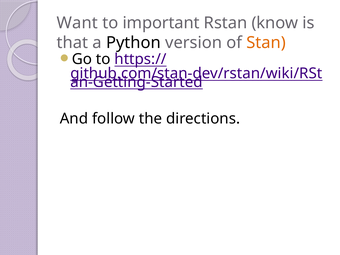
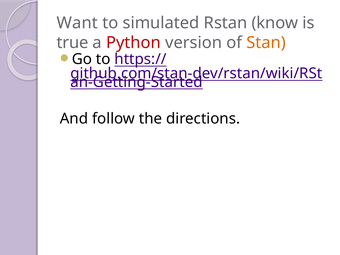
important: important -> simulated (161, 23)
that: that -> true (73, 43)
Python colour: black -> red (133, 43)
